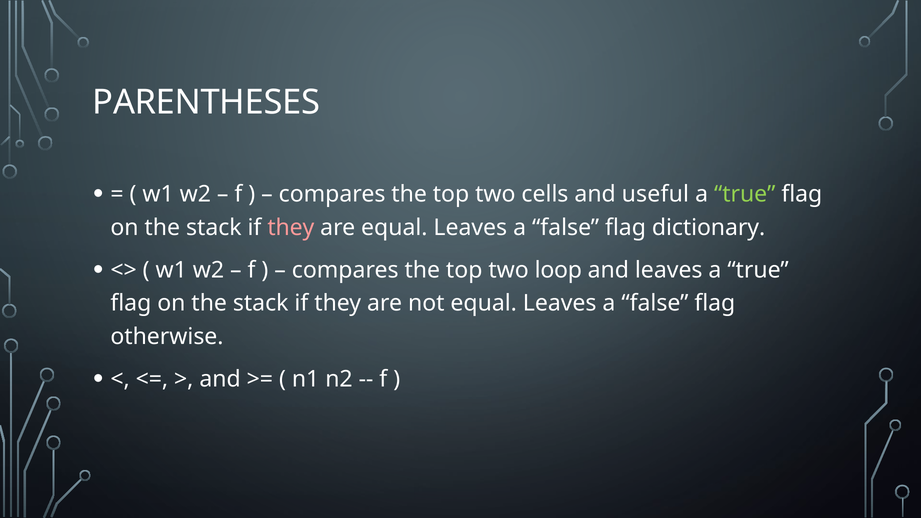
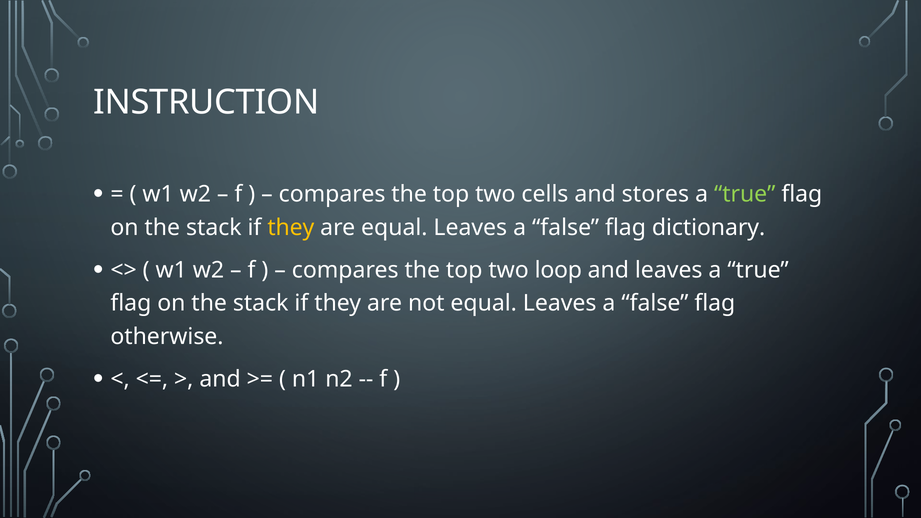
PARENTHESES: PARENTHESES -> INSTRUCTION (206, 102)
useful: useful -> stores (655, 194)
they colour: pink -> yellow (291, 227)
